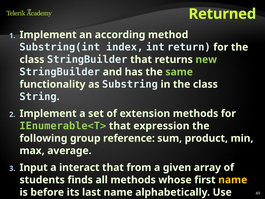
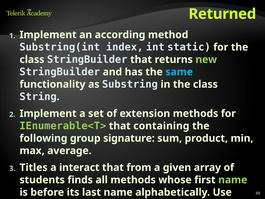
return: return -> static (189, 47)
same colour: light green -> light blue (179, 72)
expression: expression -> containing (161, 126)
reference: reference -> signature (129, 138)
Input: Input -> Titles (34, 167)
name colour: yellow -> light green (233, 180)
